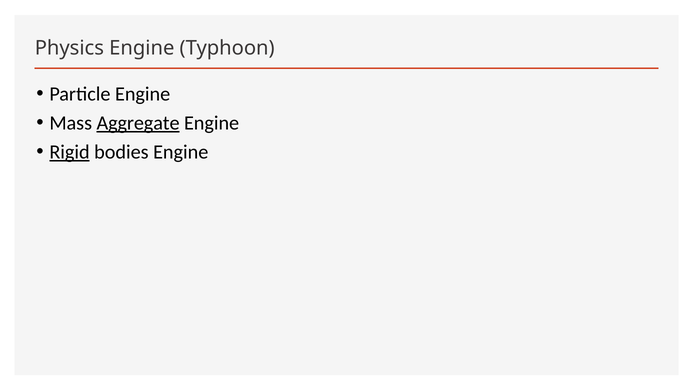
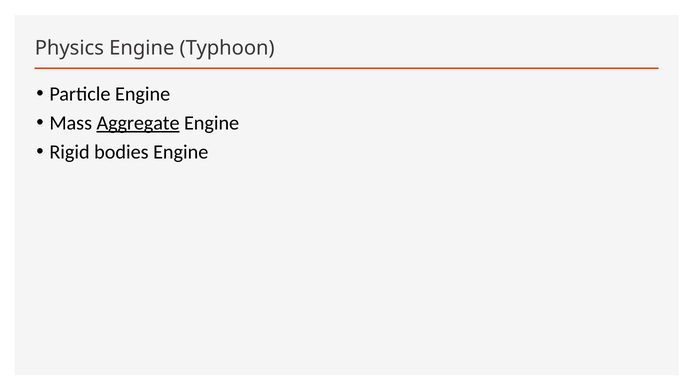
Rigid underline: present -> none (70, 152)
